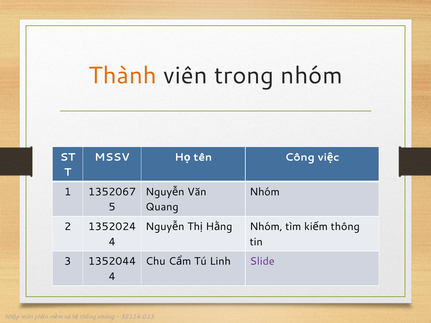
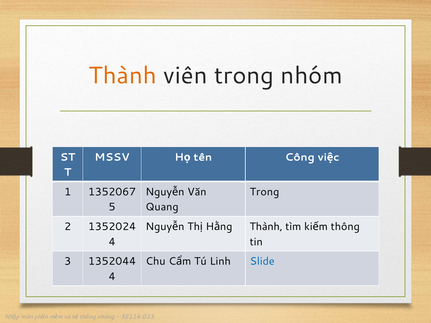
Nhóm: Nhóm -> Trong (265, 192)
Nhóm: Nhóm -> Thành (266, 227)
Slide colour: purple -> blue (262, 262)
